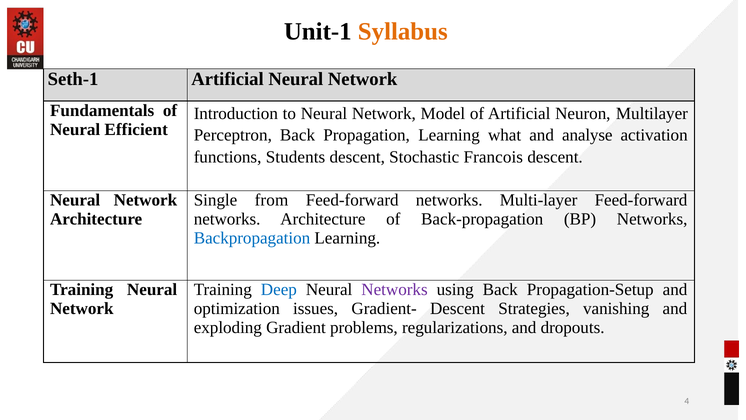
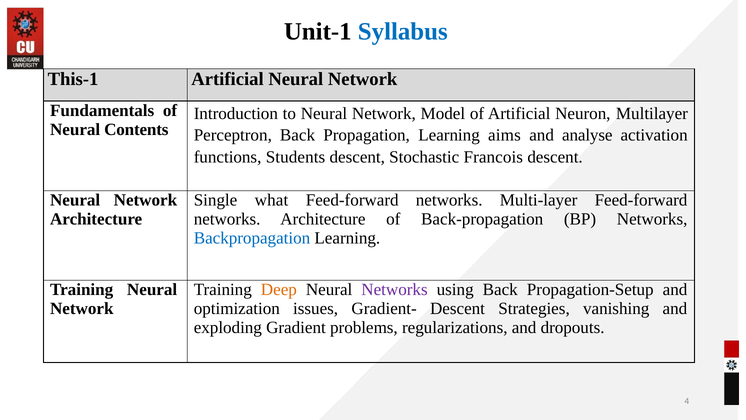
Syllabus colour: orange -> blue (403, 31)
Seth-1: Seth-1 -> This-1 (73, 79)
Efficient: Efficient -> Contents (136, 129)
what: what -> aims (504, 135)
from: from -> what (271, 200)
Deep colour: blue -> orange (279, 289)
